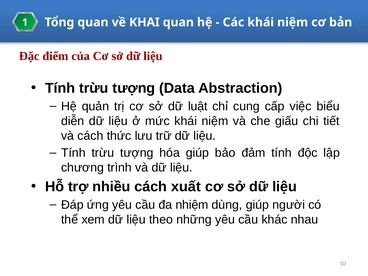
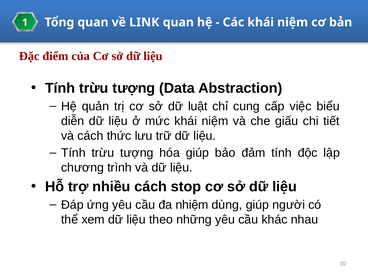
KHAI: KHAI -> LINK (144, 22)
xuất: xuất -> stop (186, 187)
